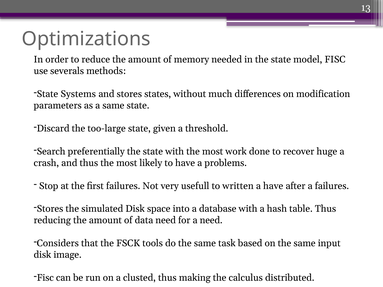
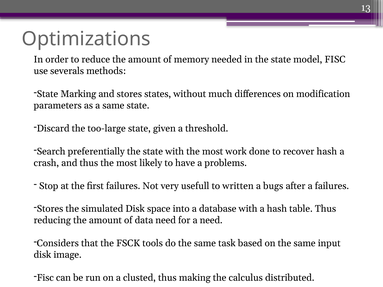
Systems: Systems -> Marking (78, 94)
recover huge: huge -> hash (327, 152)
a have: have -> bugs (273, 186)
